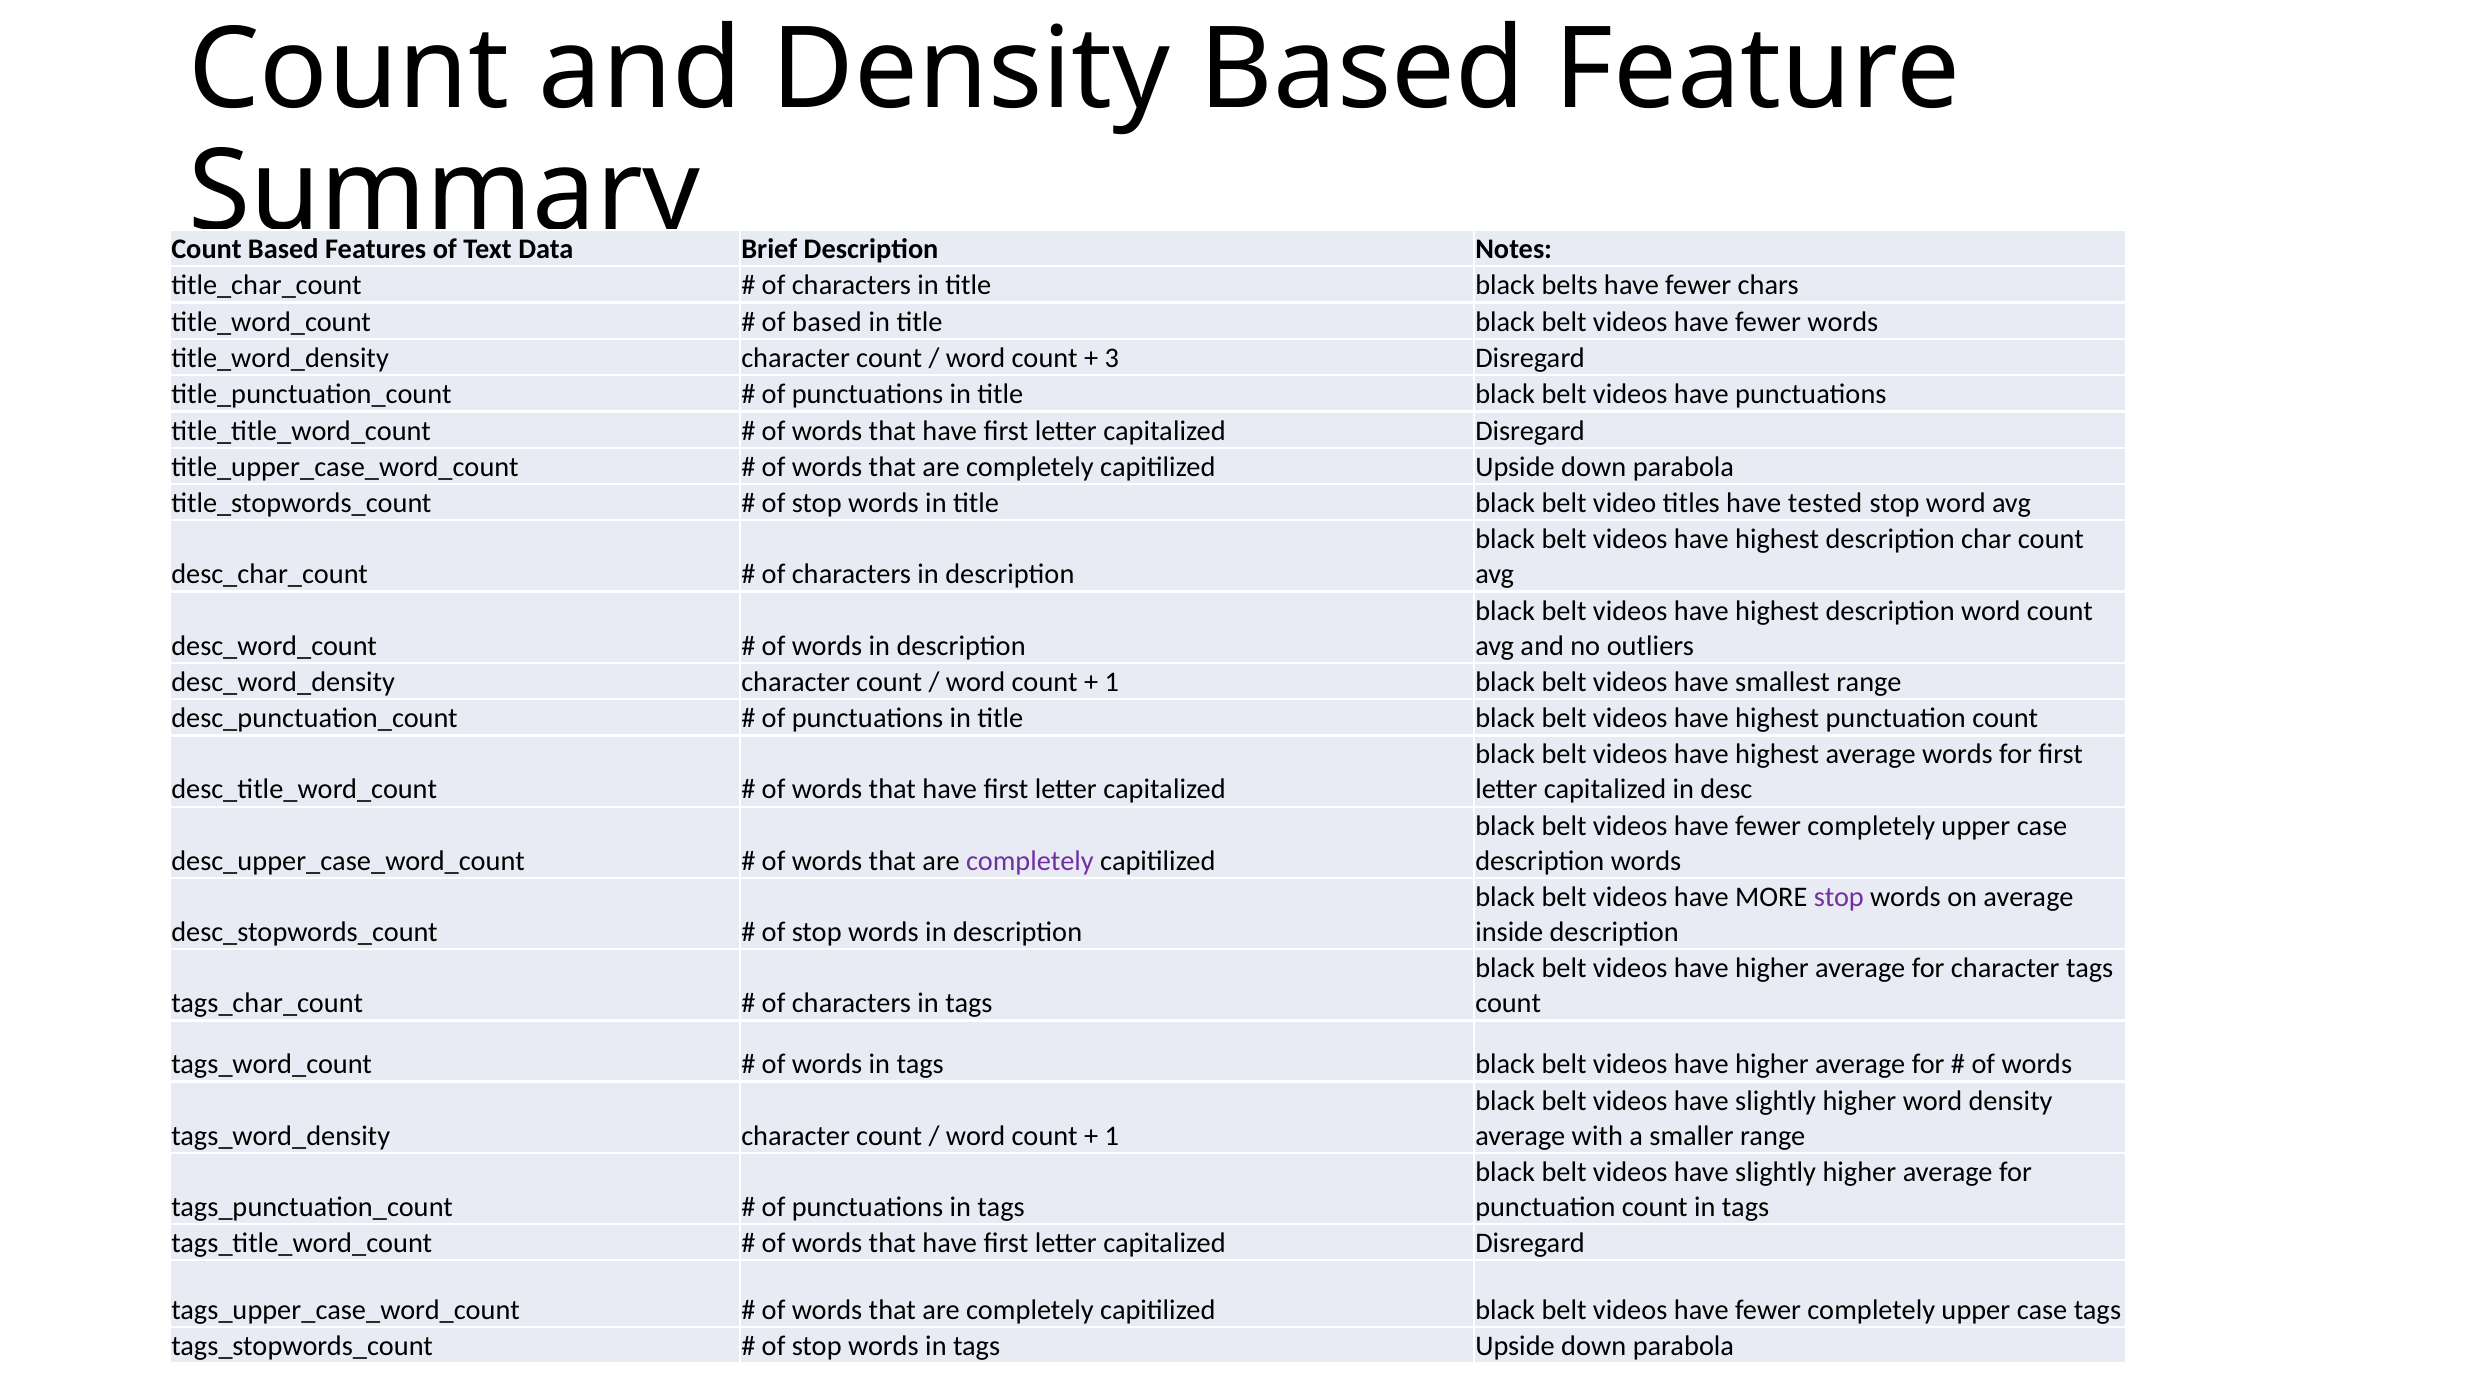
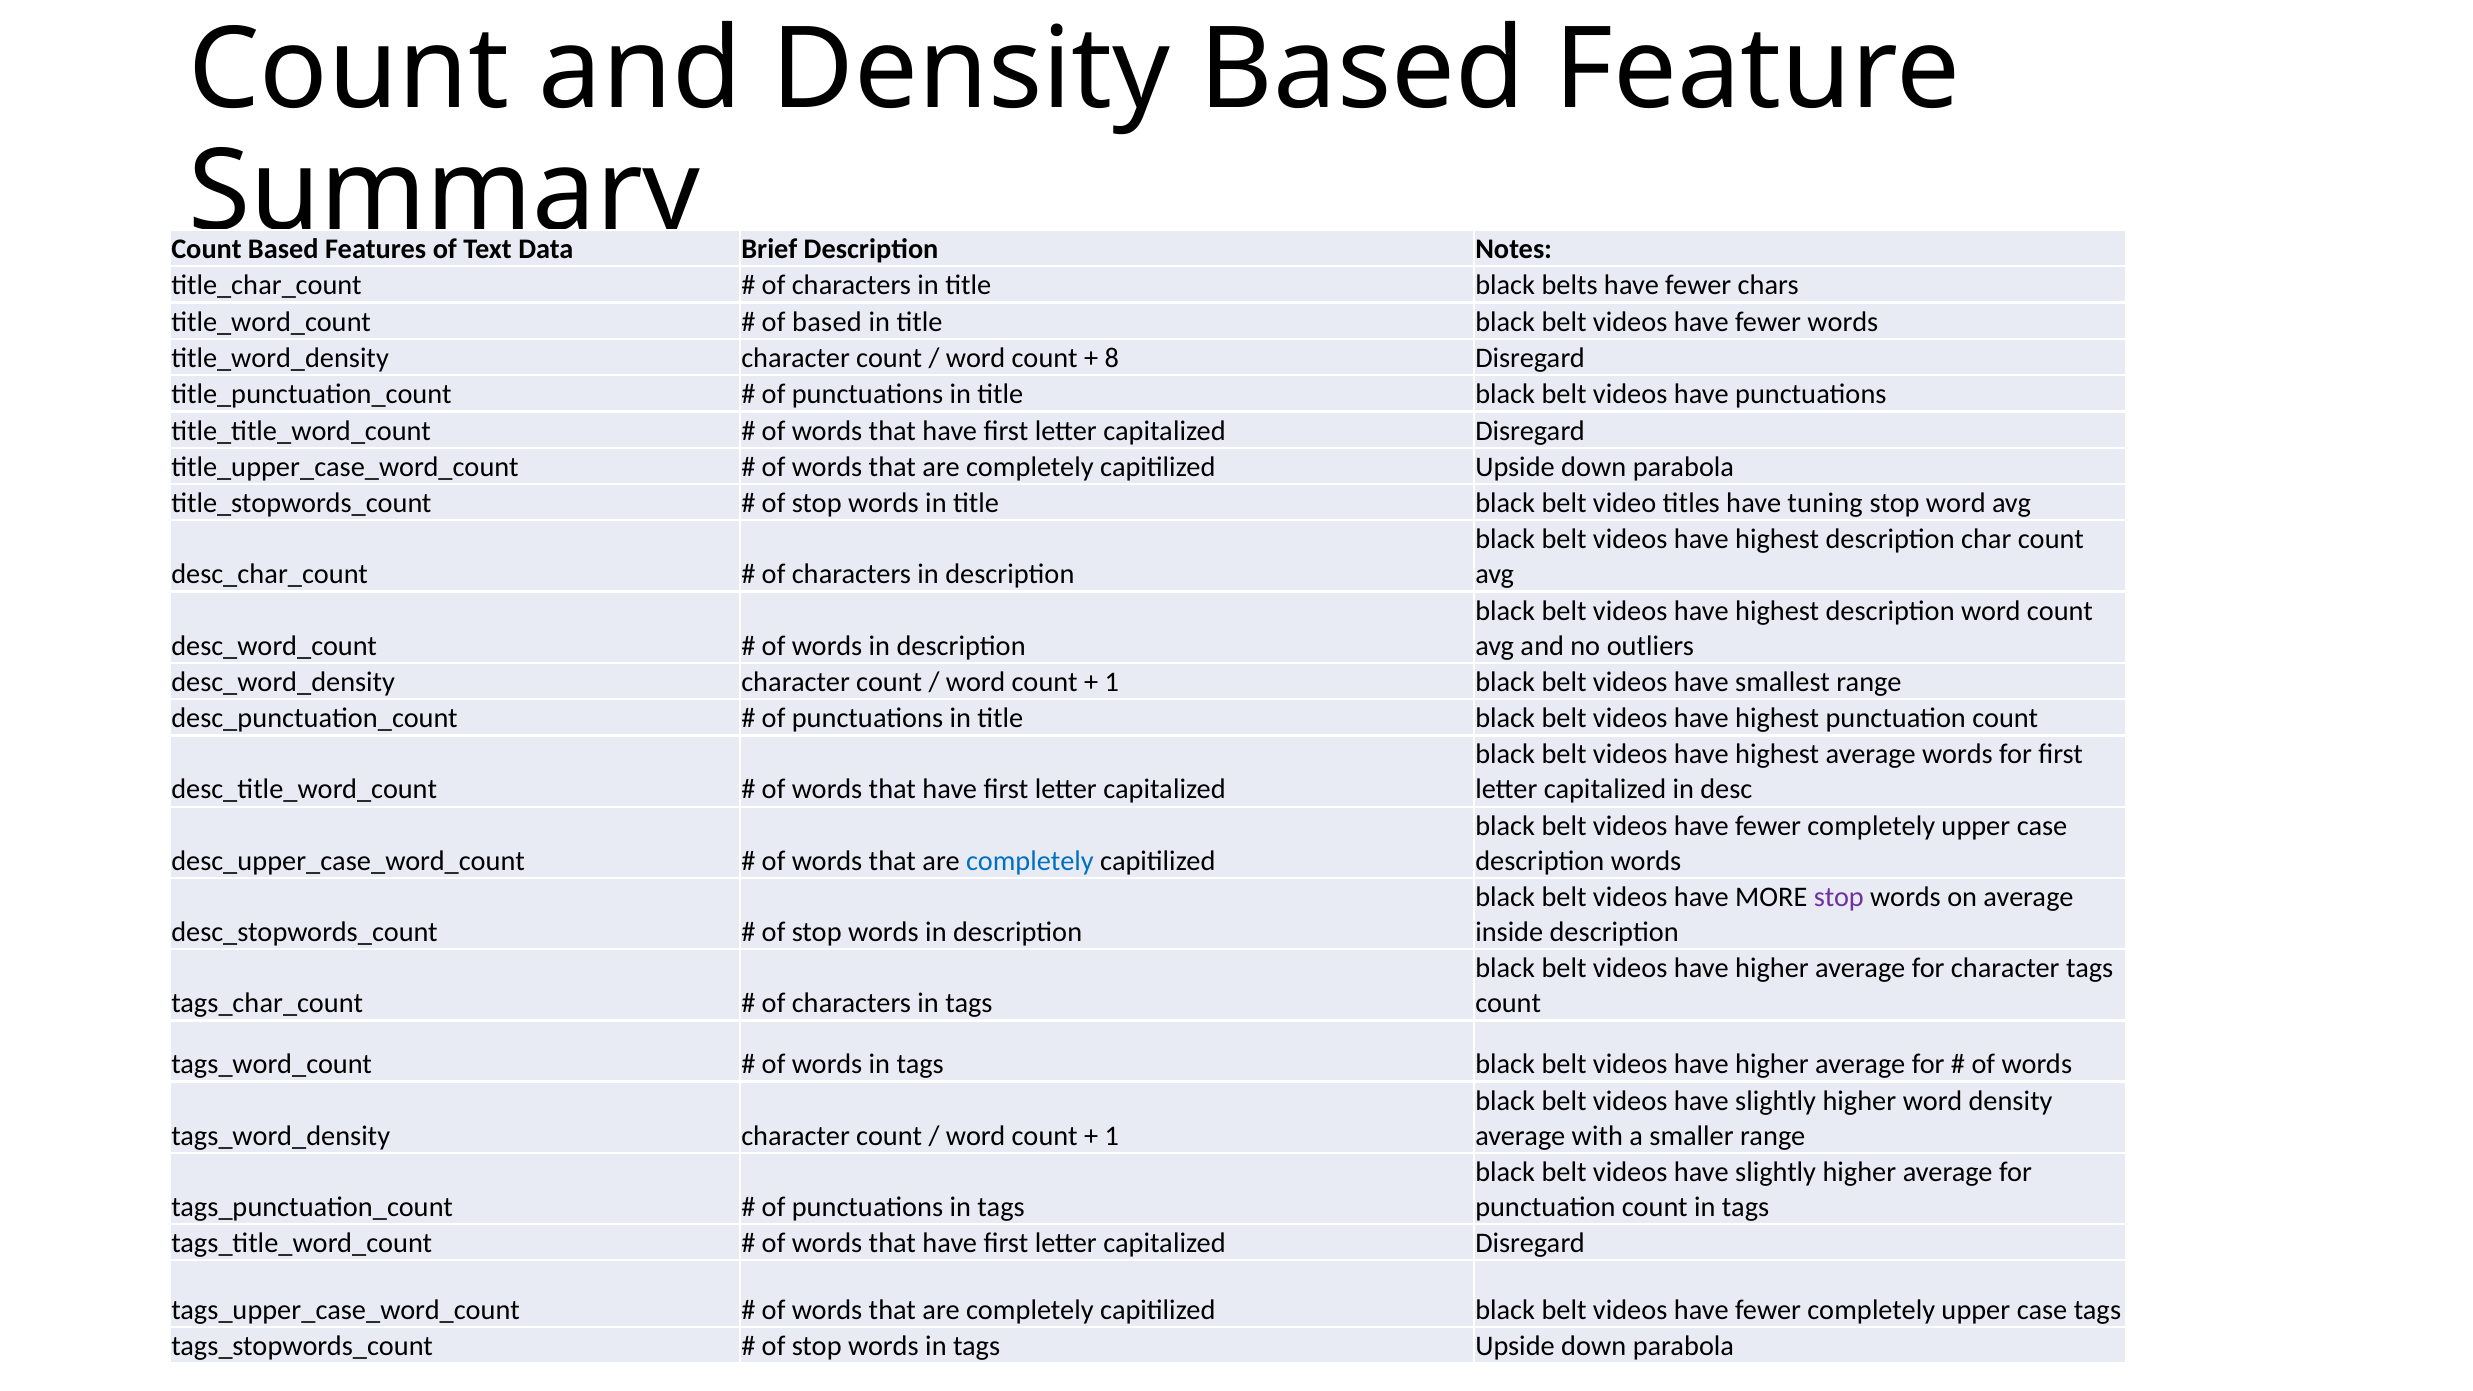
3: 3 -> 8 (1112, 358)
tested: tested -> tuning (1825, 503)
completely colour: purple -> blue (1030, 861)
